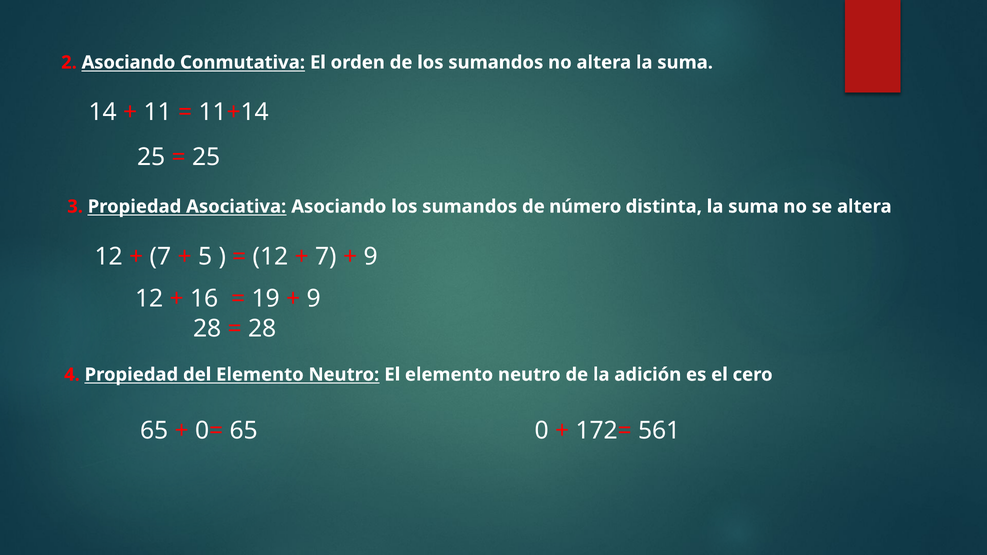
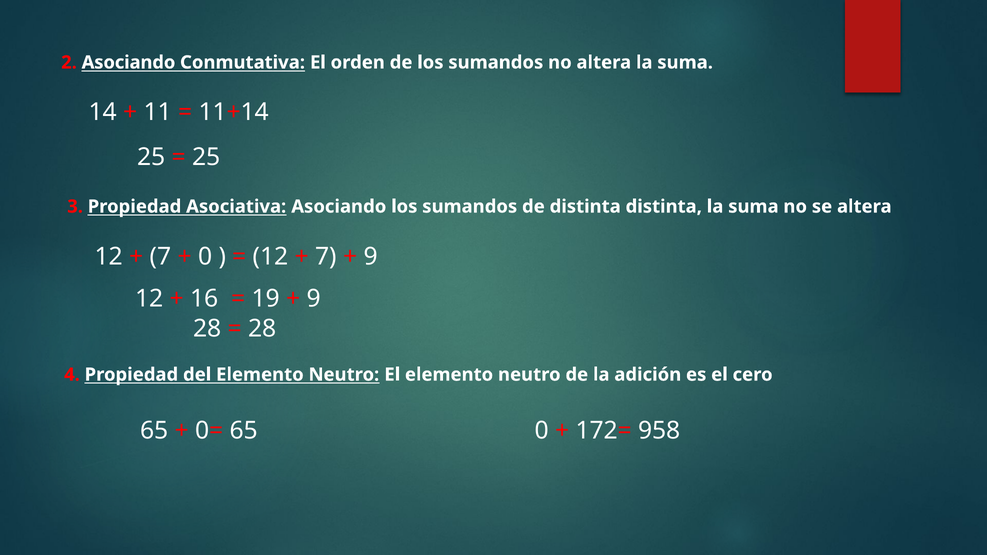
de número: número -> distinta (585, 207)
5: 5 -> 0 (205, 257)
561: 561 -> 958 (659, 431)
